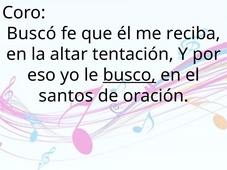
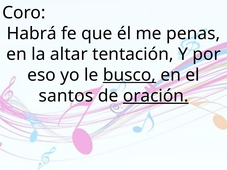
Buscó: Buscó -> Habrá (32, 34)
reciba: reciba -> penas (193, 34)
oración underline: none -> present (156, 96)
